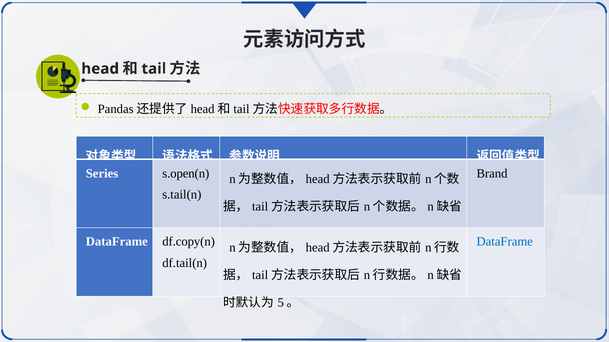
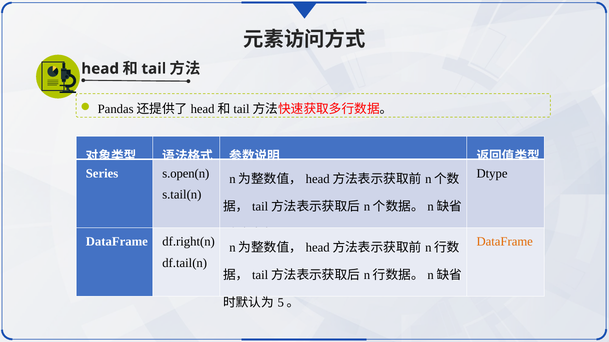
Brand: Brand -> Dtype (492, 174)
df.copy(n: df.copy(n -> df.right(n (189, 242)
DataFrame colour: blue -> orange (505, 242)
